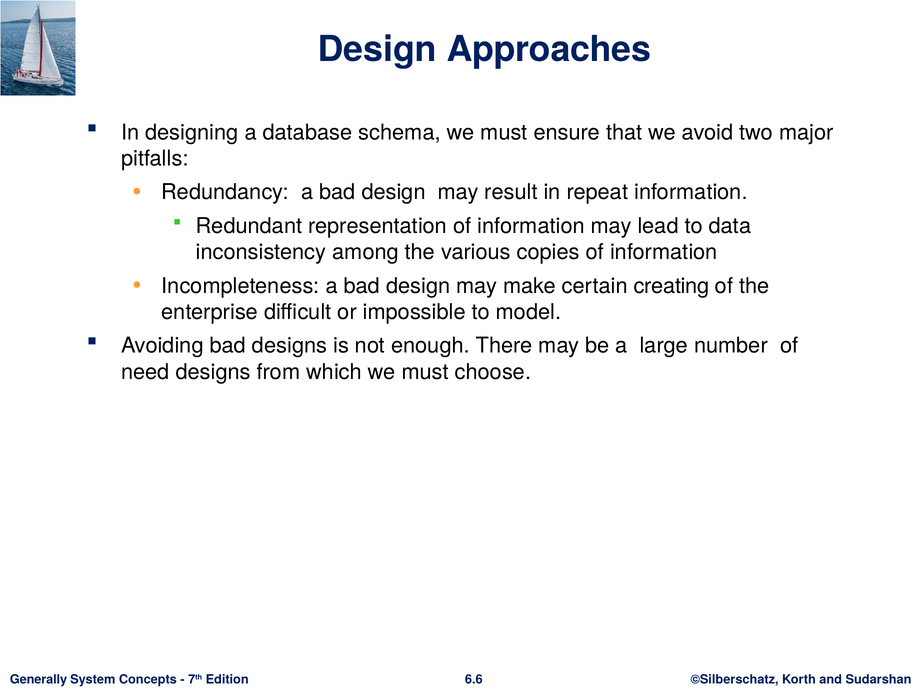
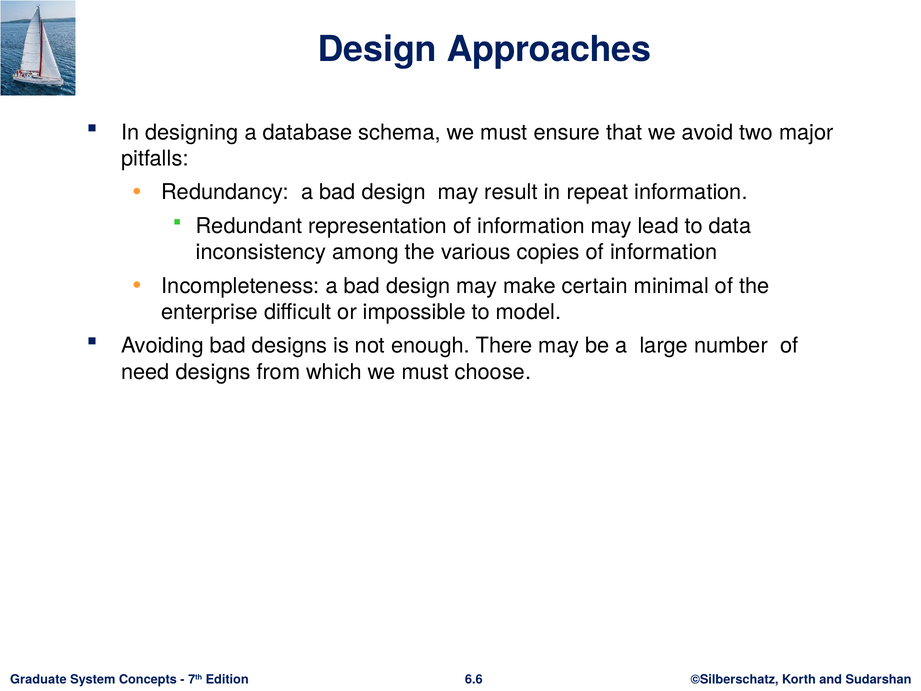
creating: creating -> minimal (671, 286)
Generally: Generally -> Graduate (38, 679)
